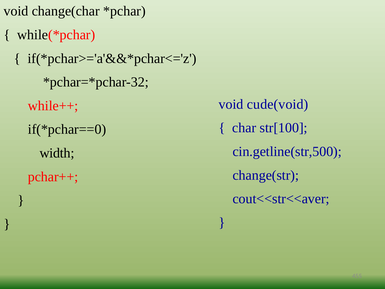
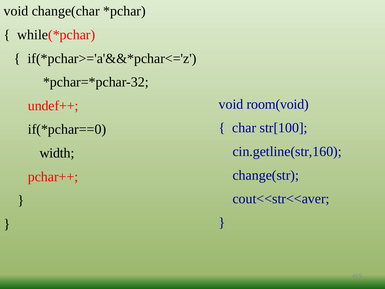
cude(void: cude(void -> room(void (278, 104)
while++: while++ -> undef++ (53, 106)
cin.getline(str,500: cin.getline(str,500 -> cin.getline(str,160 (287, 151)
